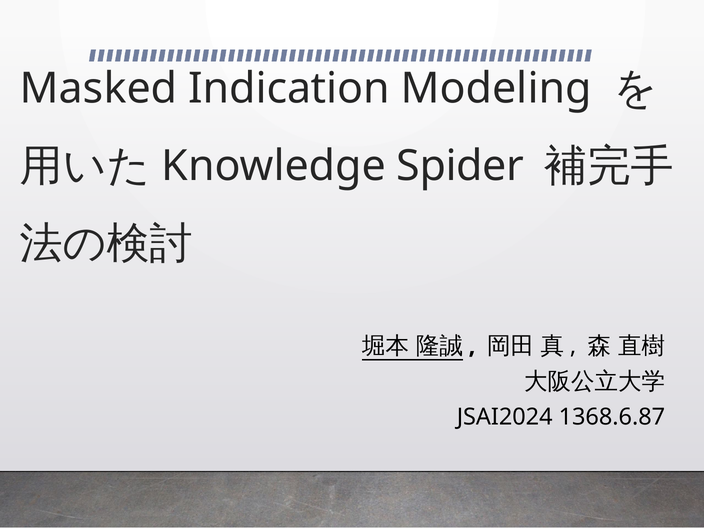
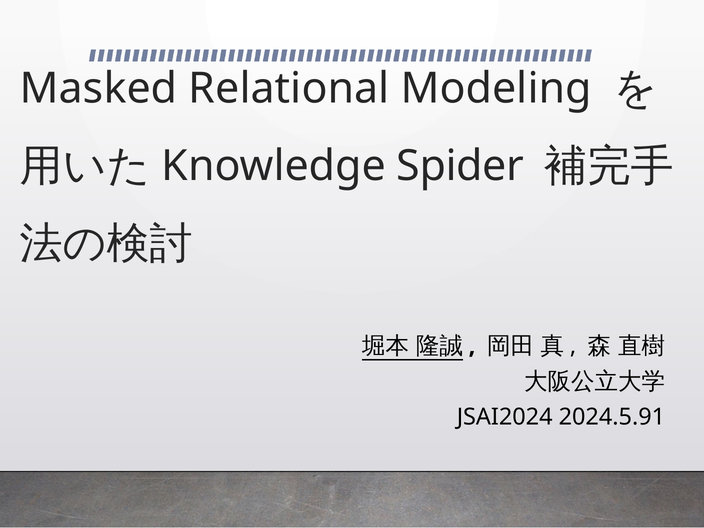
Indication: Indication -> Relational (289, 89)
1368.6.87: 1368.6.87 -> 2024.5.91 (612, 417)
